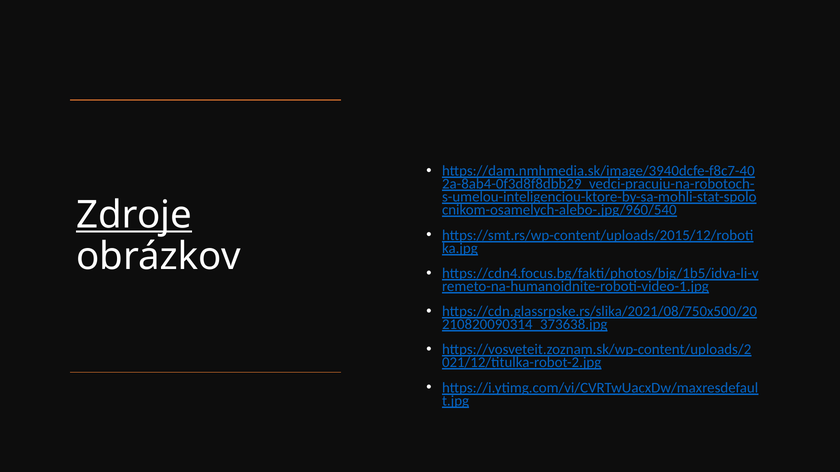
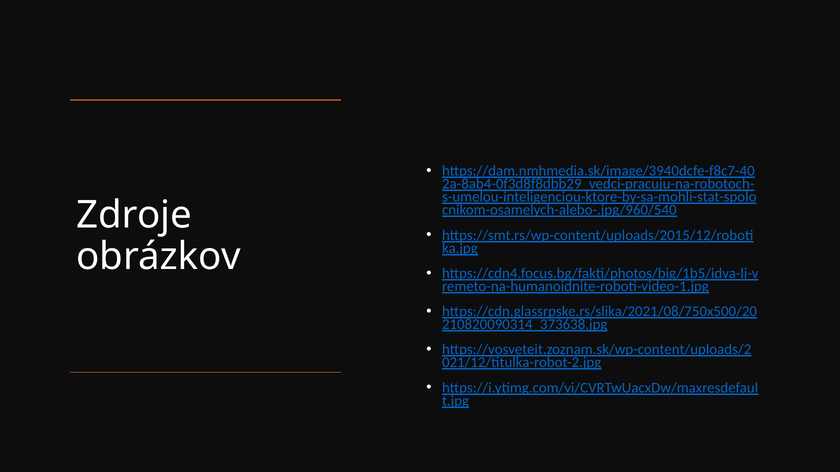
Zdroje underline: present -> none (134, 215)
